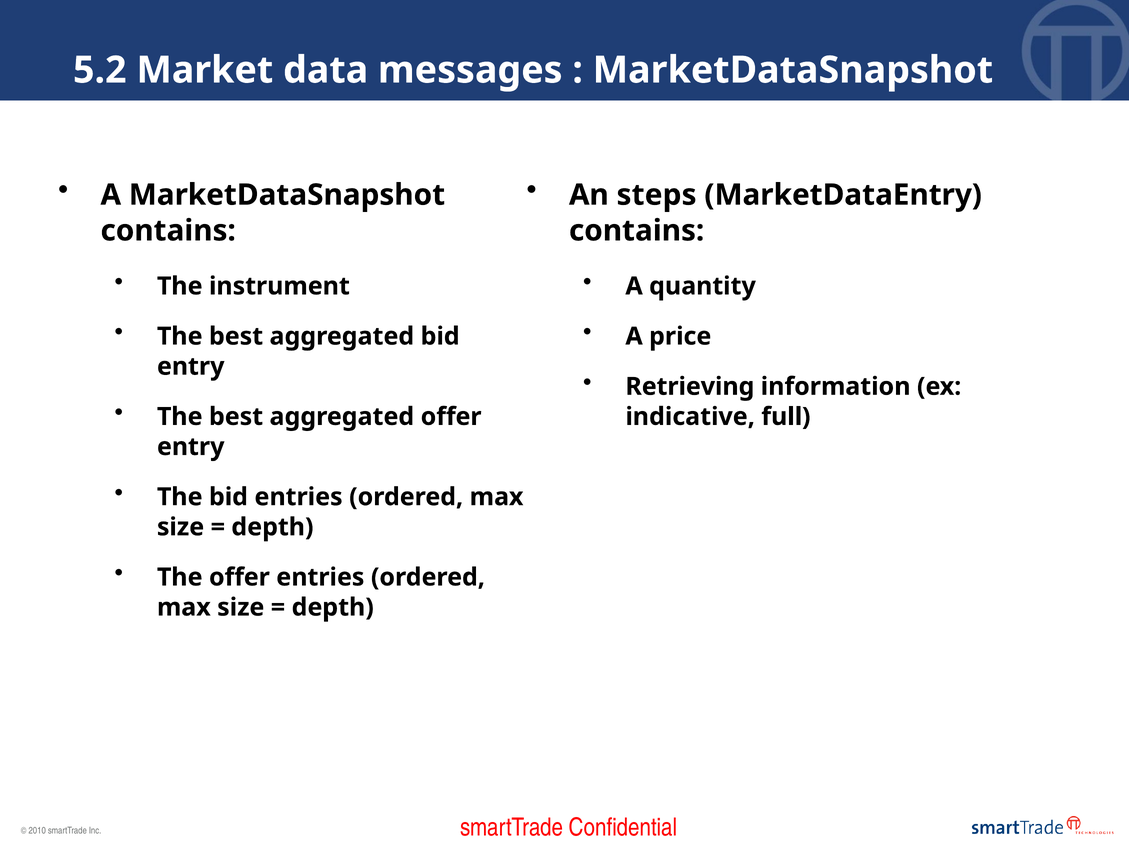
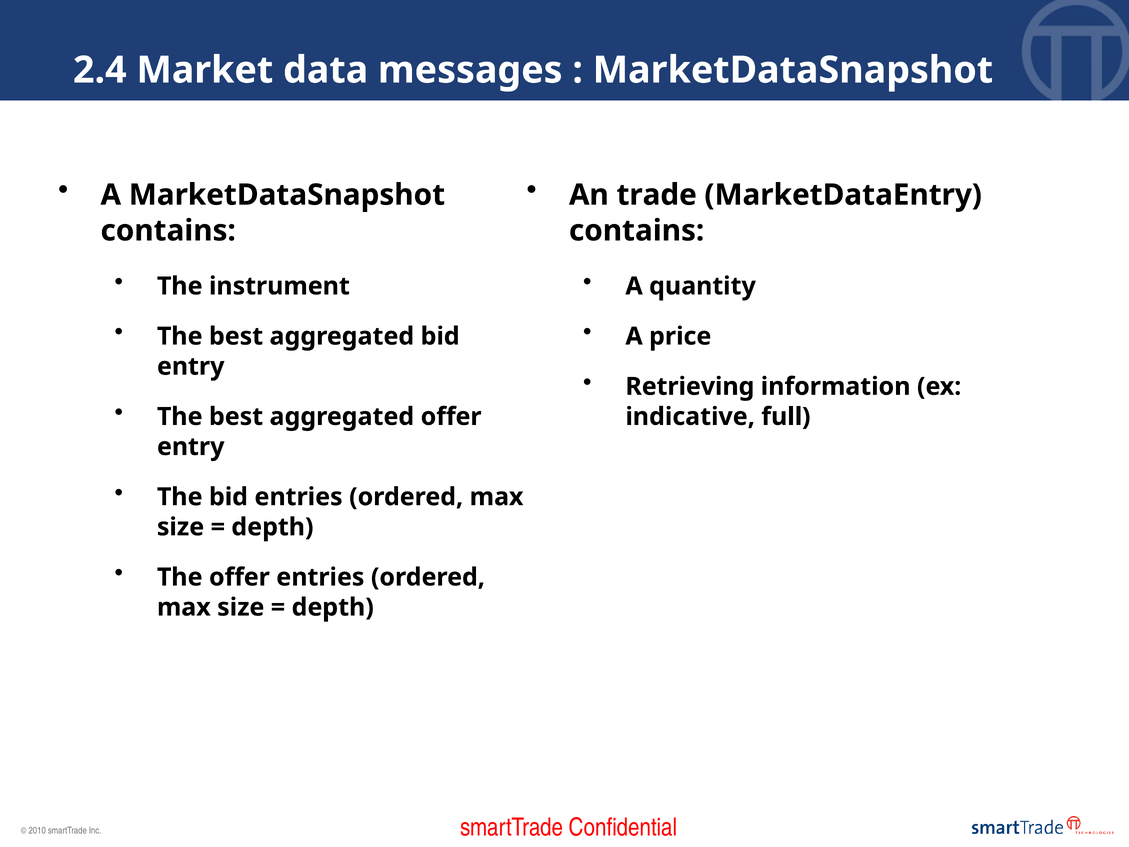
5.2: 5.2 -> 2.4 (100, 70)
steps: steps -> trade (657, 195)
